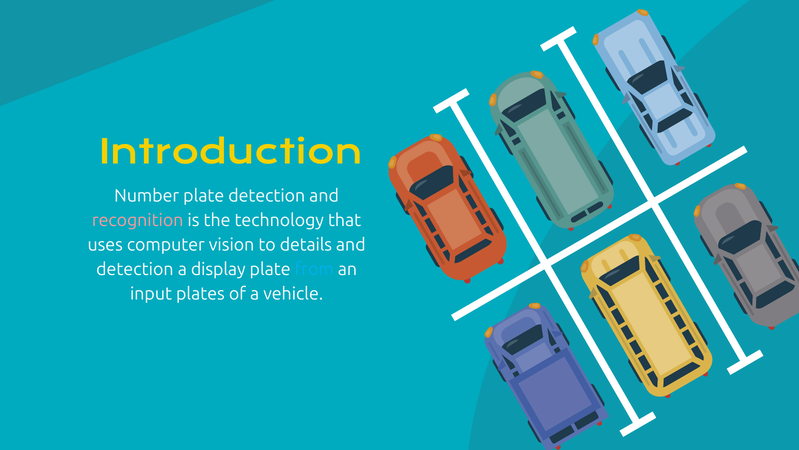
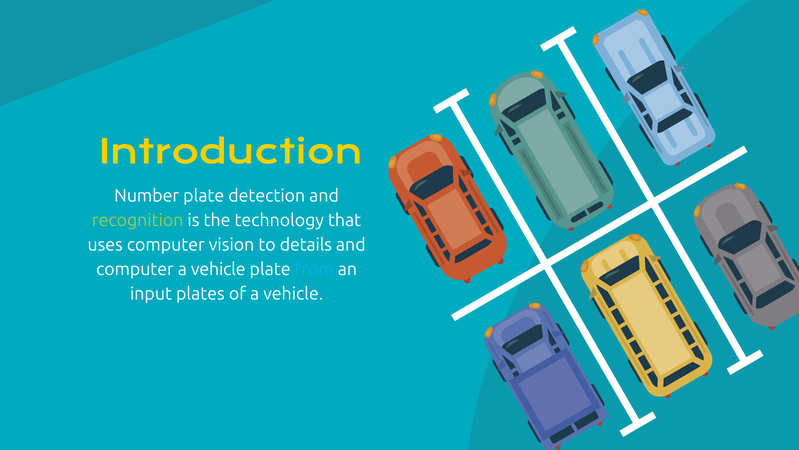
recognition colour: pink -> light green (138, 220)
detection: detection -> computer (135, 269)
display: display -> vehicle (218, 269)
